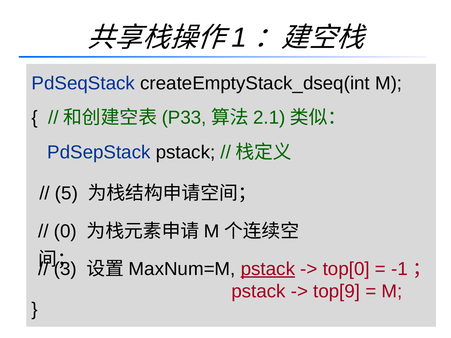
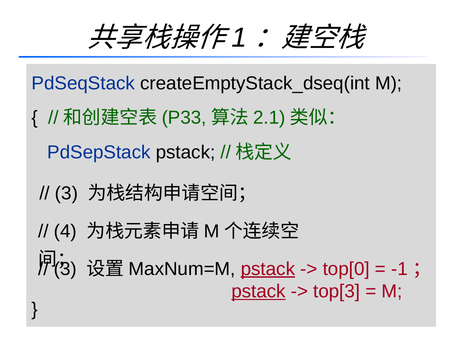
5: 5 -> 3 (66, 193)
0: 0 -> 4 (65, 231)
pstack underline: none -> present (258, 292)
top[9: top[9 -> top[3 (337, 292)
